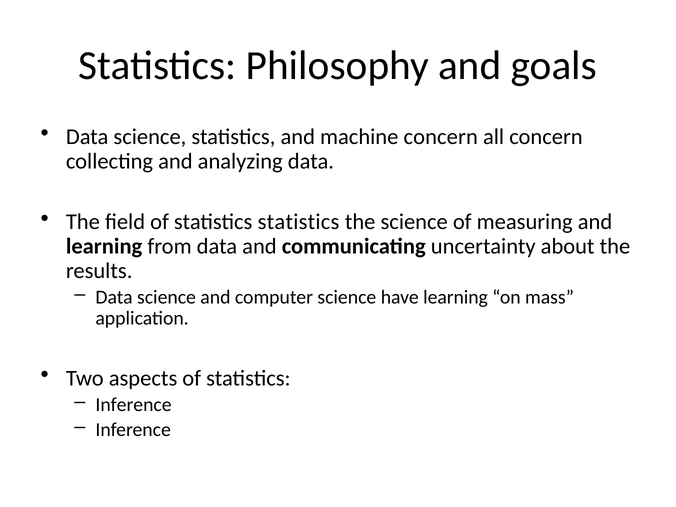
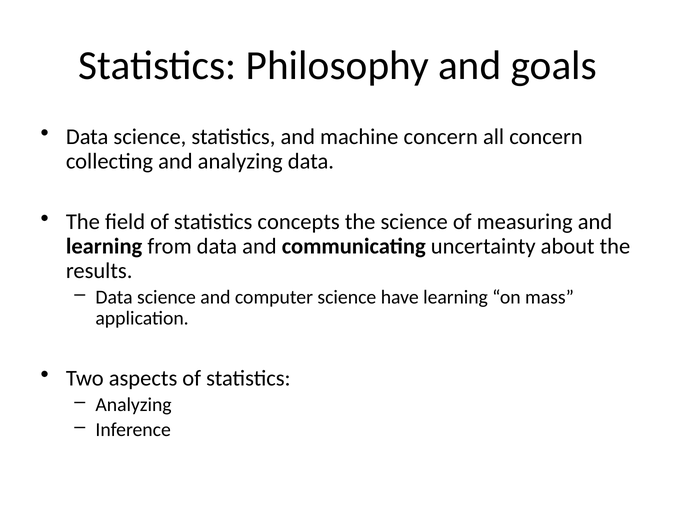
statistics statistics: statistics -> concepts (299, 222)
Inference: Inference -> Analyzing (134, 405)
